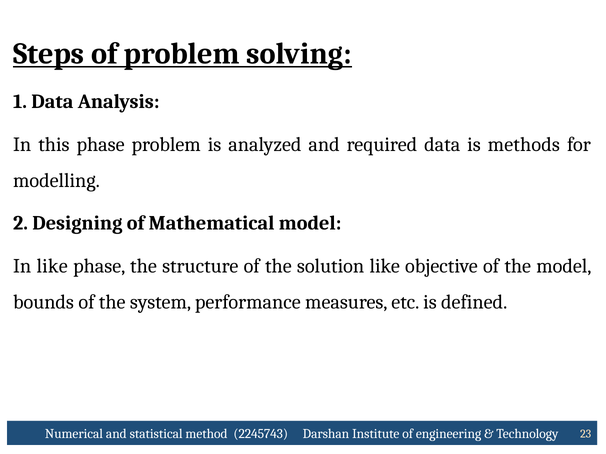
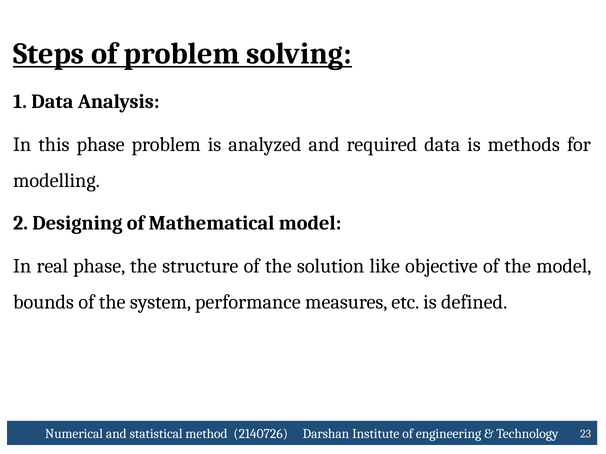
In like: like -> real (52, 266)
2245743: 2245743 -> 2140726 (261, 434)
